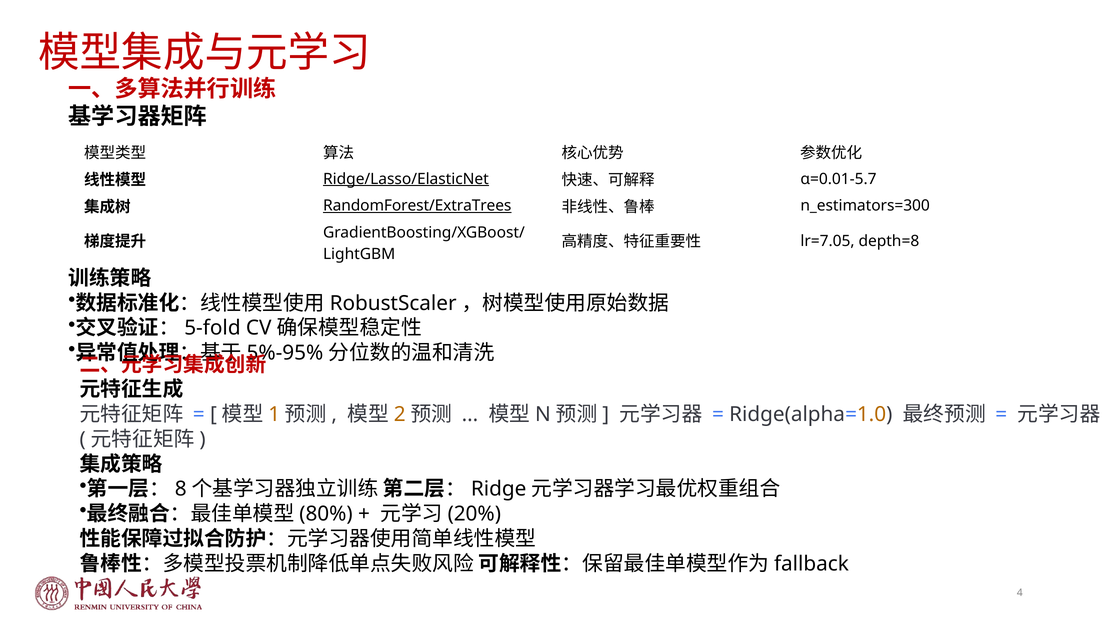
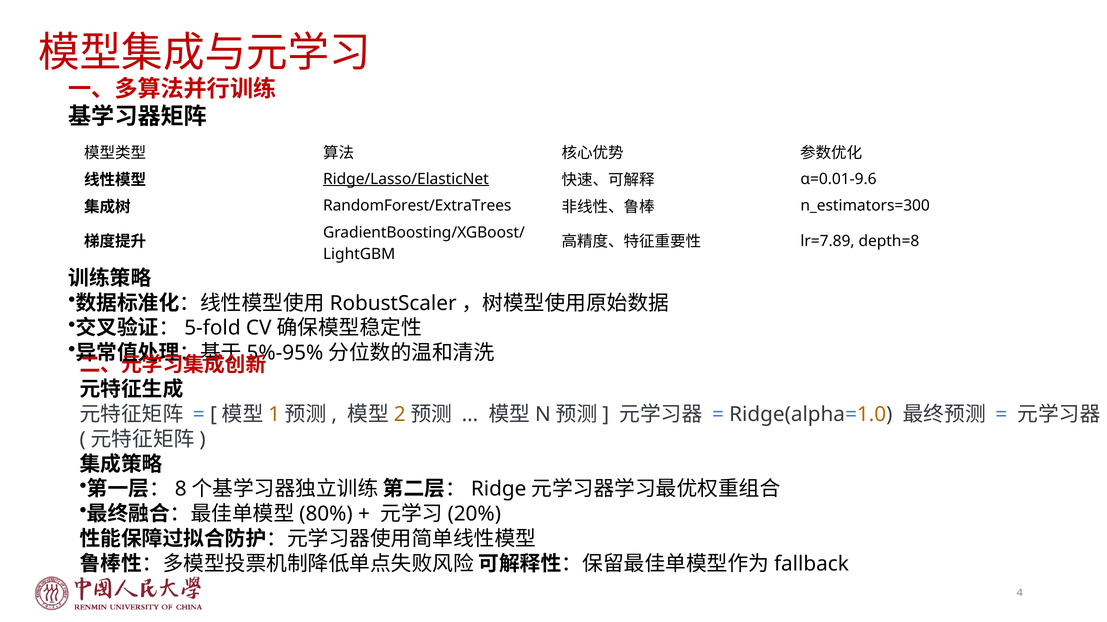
α=0.01-5.7: α=0.01-5.7 -> α=0.01-9.6 (838, 179)
RandomForest/ExtraTrees underline: present -> none (417, 206)
lr=7.05: lr=7.05 -> lr=7.89 (827, 241)
